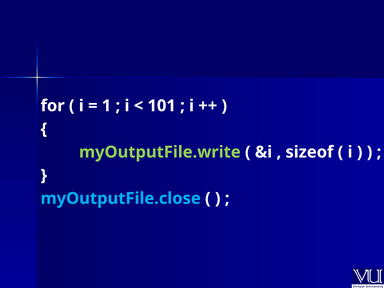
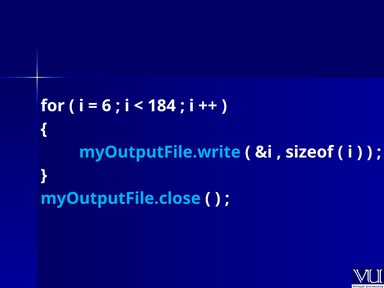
1: 1 -> 6 (106, 106)
101: 101 -> 184 (162, 106)
myOutputFile.write colour: light green -> light blue (160, 152)
